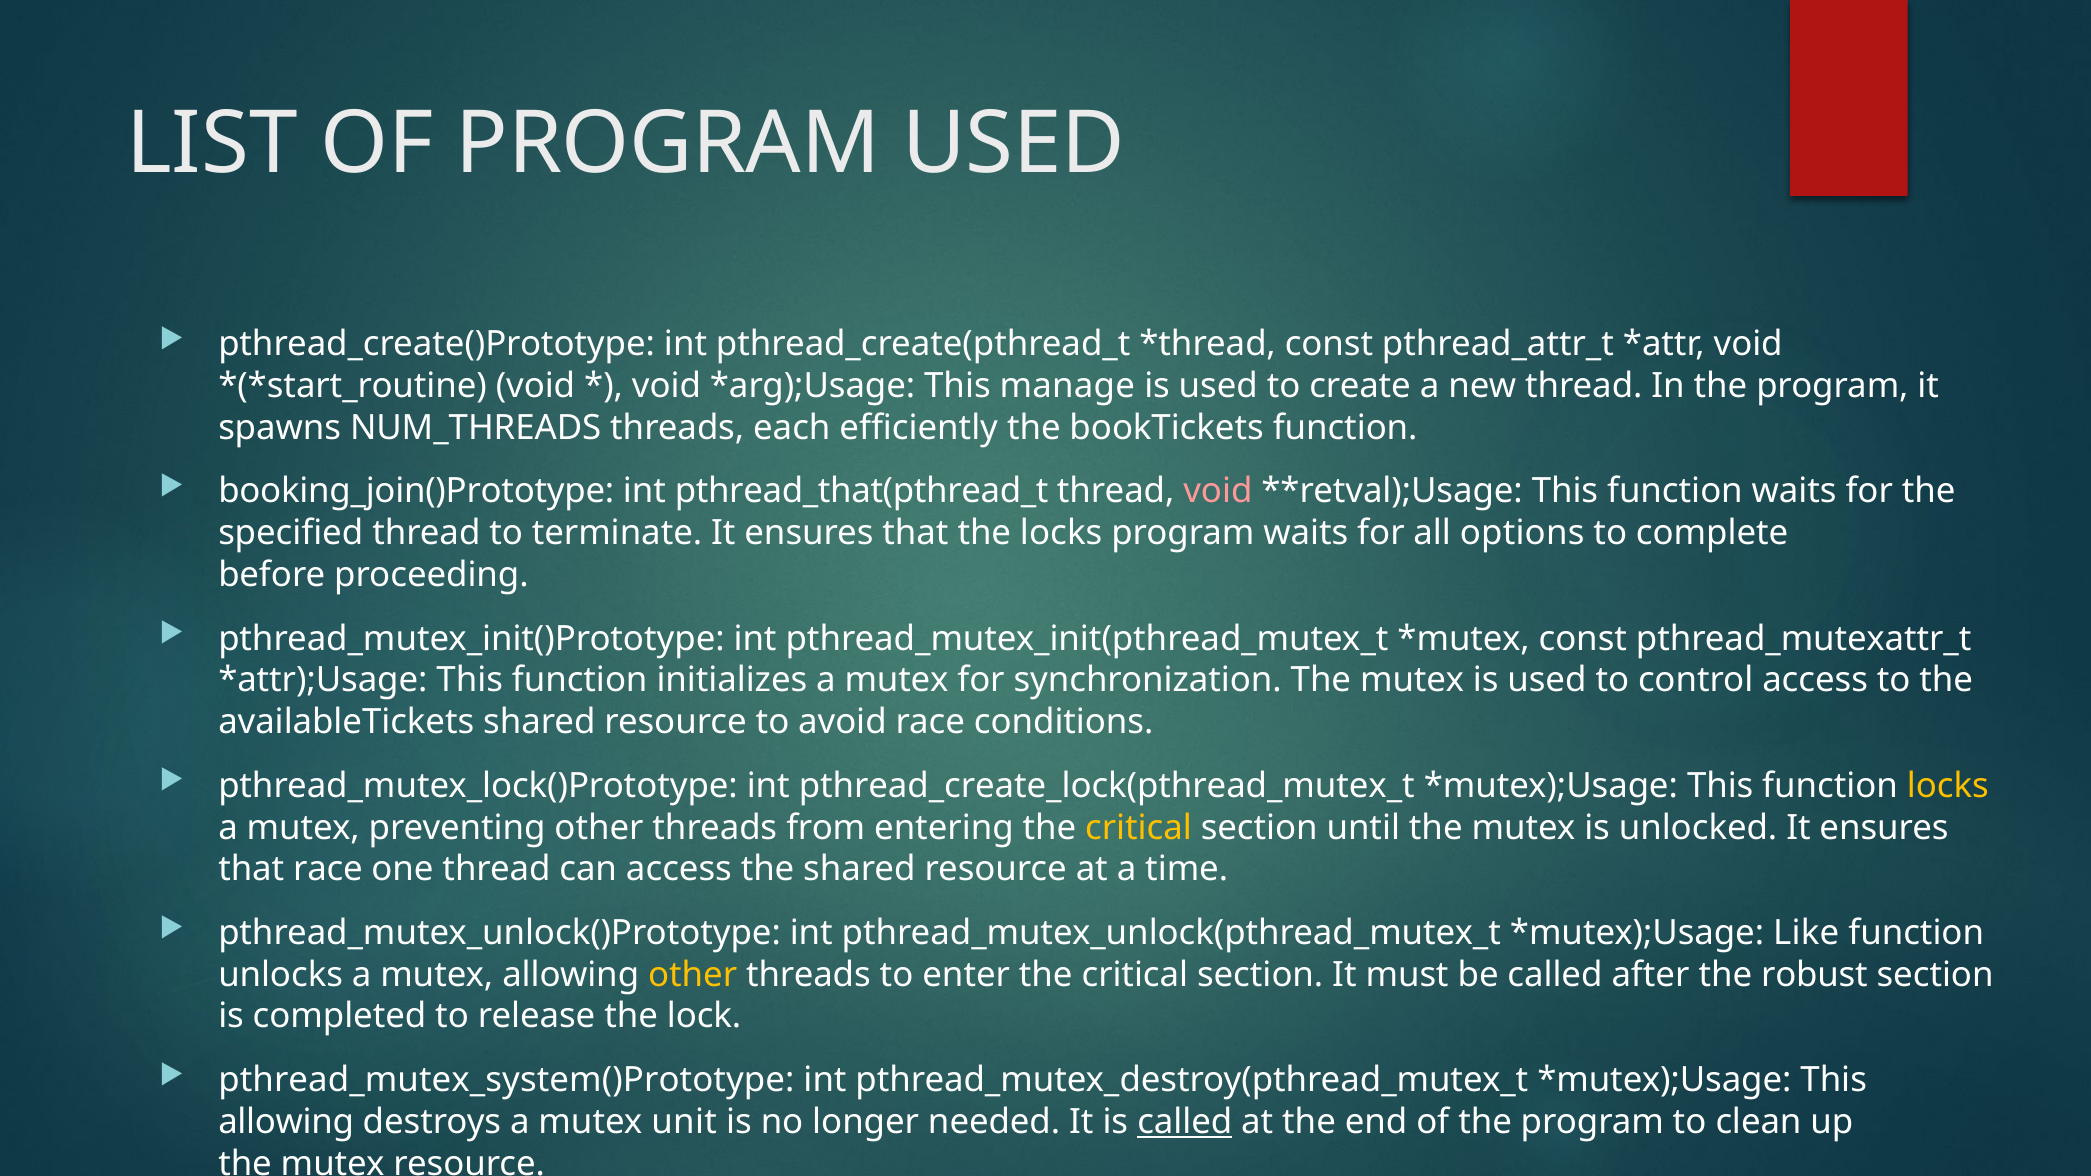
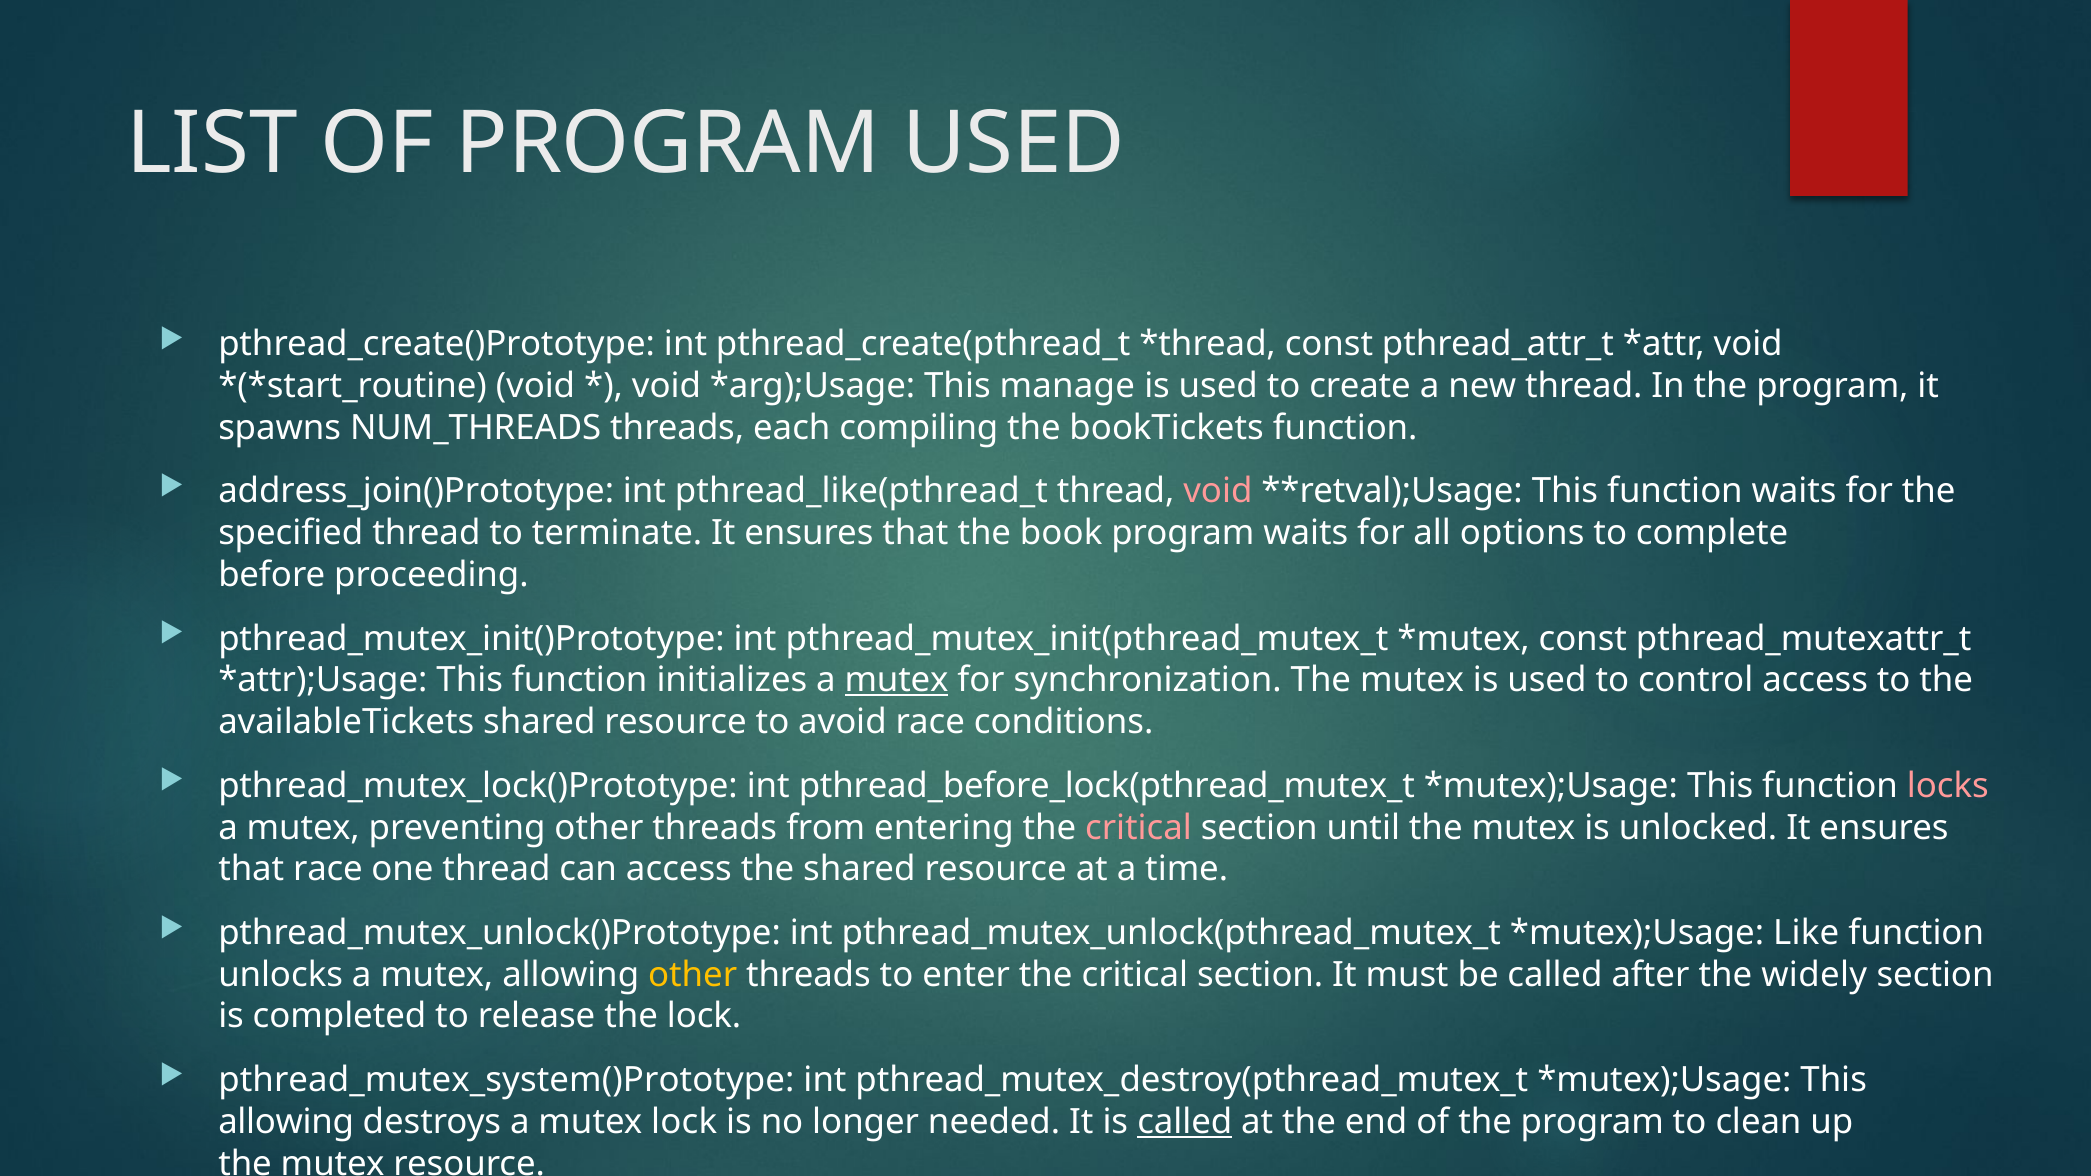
efficiently: efficiently -> compiling (919, 428)
booking_join()Prototype: booking_join()Prototype -> address_join()Prototype (416, 491)
pthread_that(pthread_t: pthread_that(pthread_t -> pthread_like(pthread_t (861, 491)
the locks: locks -> book (1061, 533)
mutex underline: none -> present (897, 680)
pthread_create_lock(pthread_mutex_t: pthread_create_lock(pthread_mutex_t -> pthread_before_lock(pthread_mutex_t (1107, 786)
locks colour: yellow -> pink (1948, 786)
critical colour: yellow -> pink (1139, 828)
robust: robust -> widely (1814, 975)
mutex unit: unit -> lock (684, 1122)
